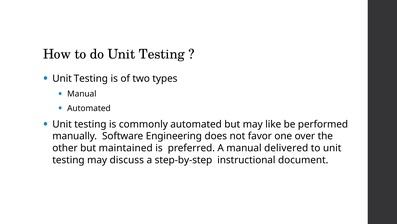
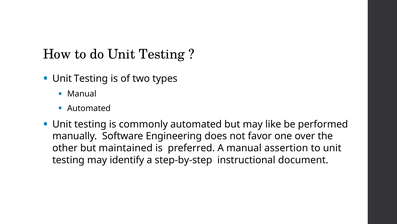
delivered: delivered -> assertion (286, 148)
discuss: discuss -> identify (127, 160)
